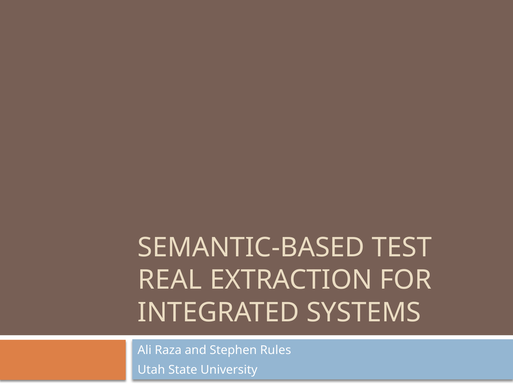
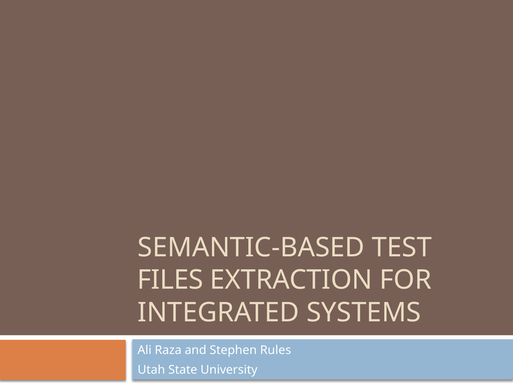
REAL: REAL -> FILES (170, 280)
